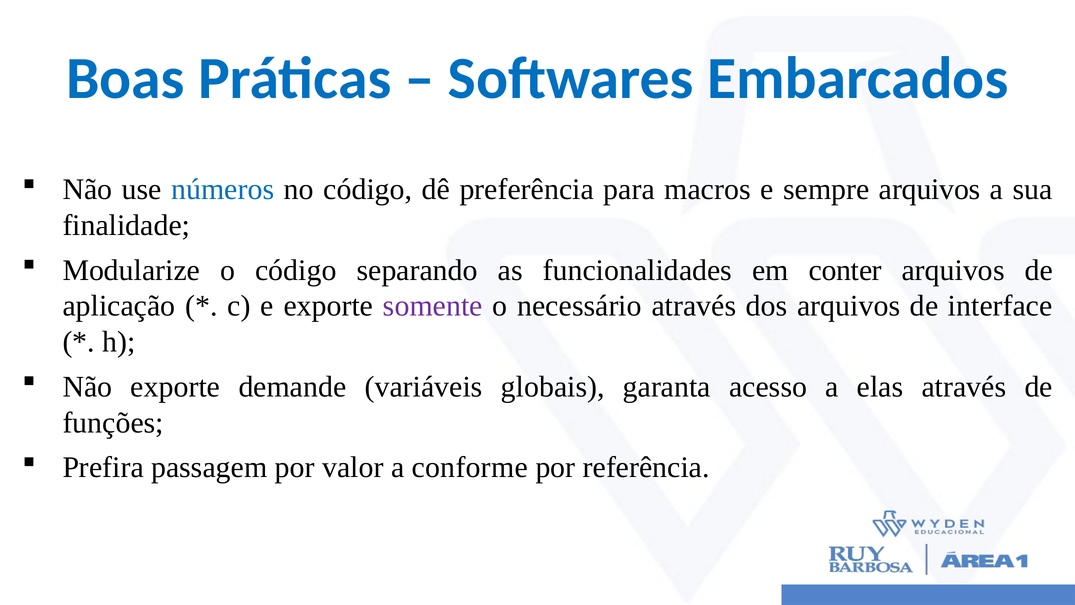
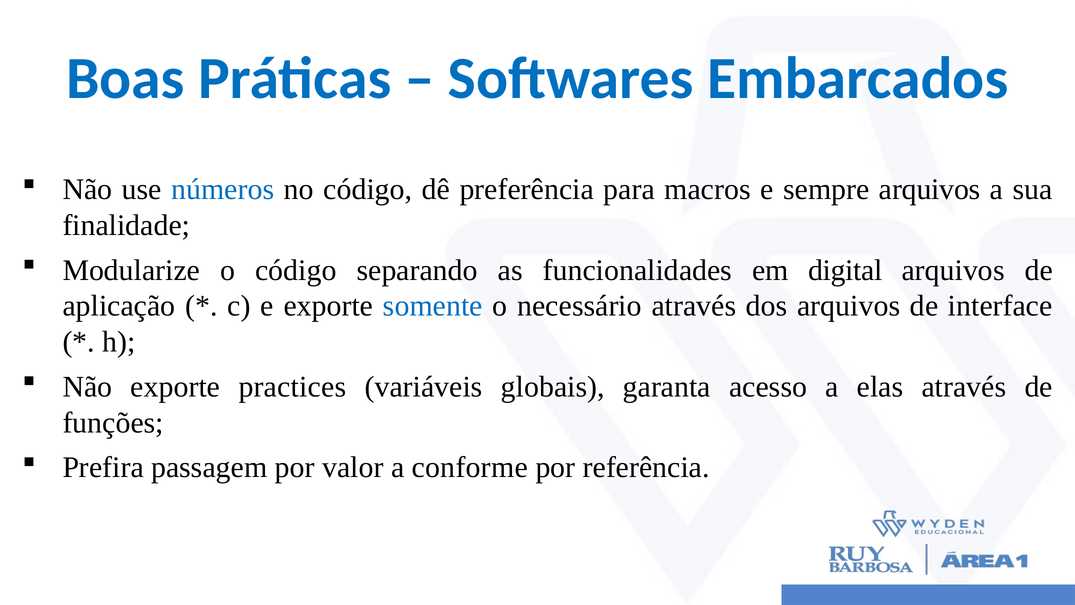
conter: conter -> digital (845, 270)
somente colour: purple -> blue (433, 306)
demande: demande -> practices (292, 387)
